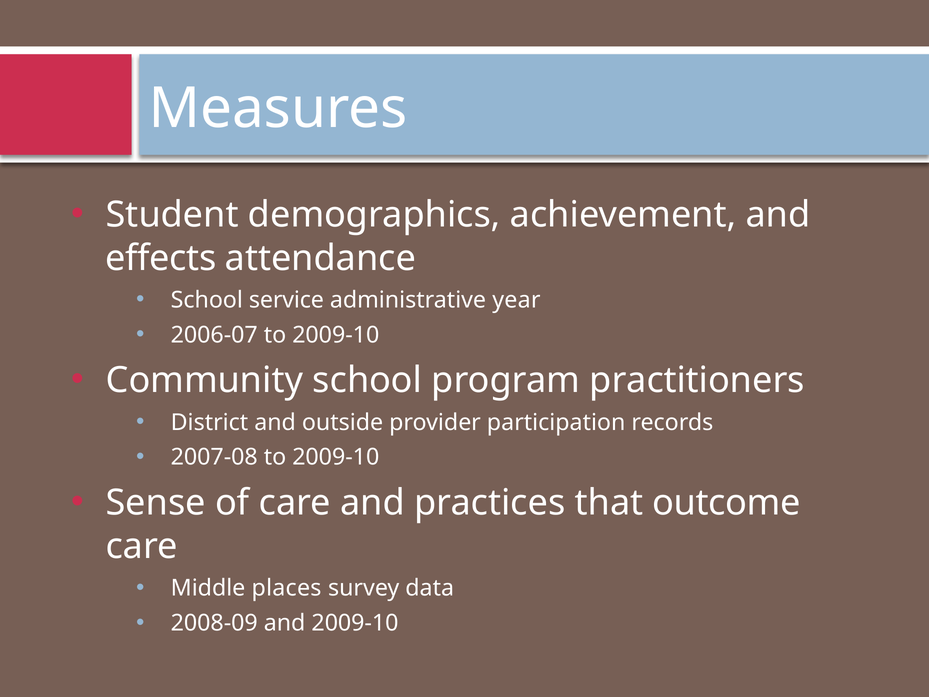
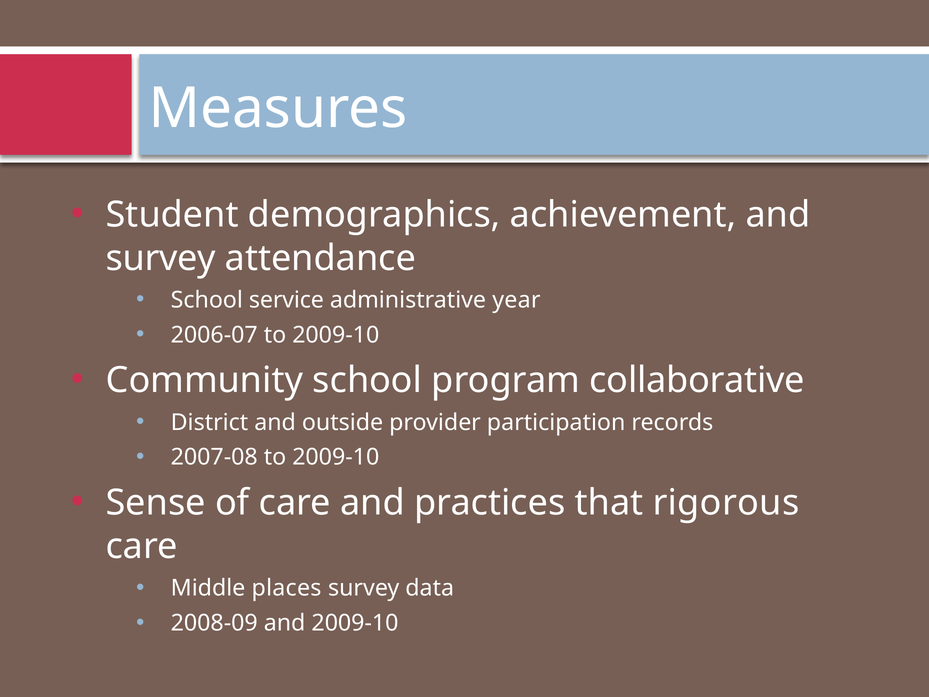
effects: effects -> survey (161, 258)
practitioners: practitioners -> collaborative (697, 380)
outcome: outcome -> rigorous (726, 503)
